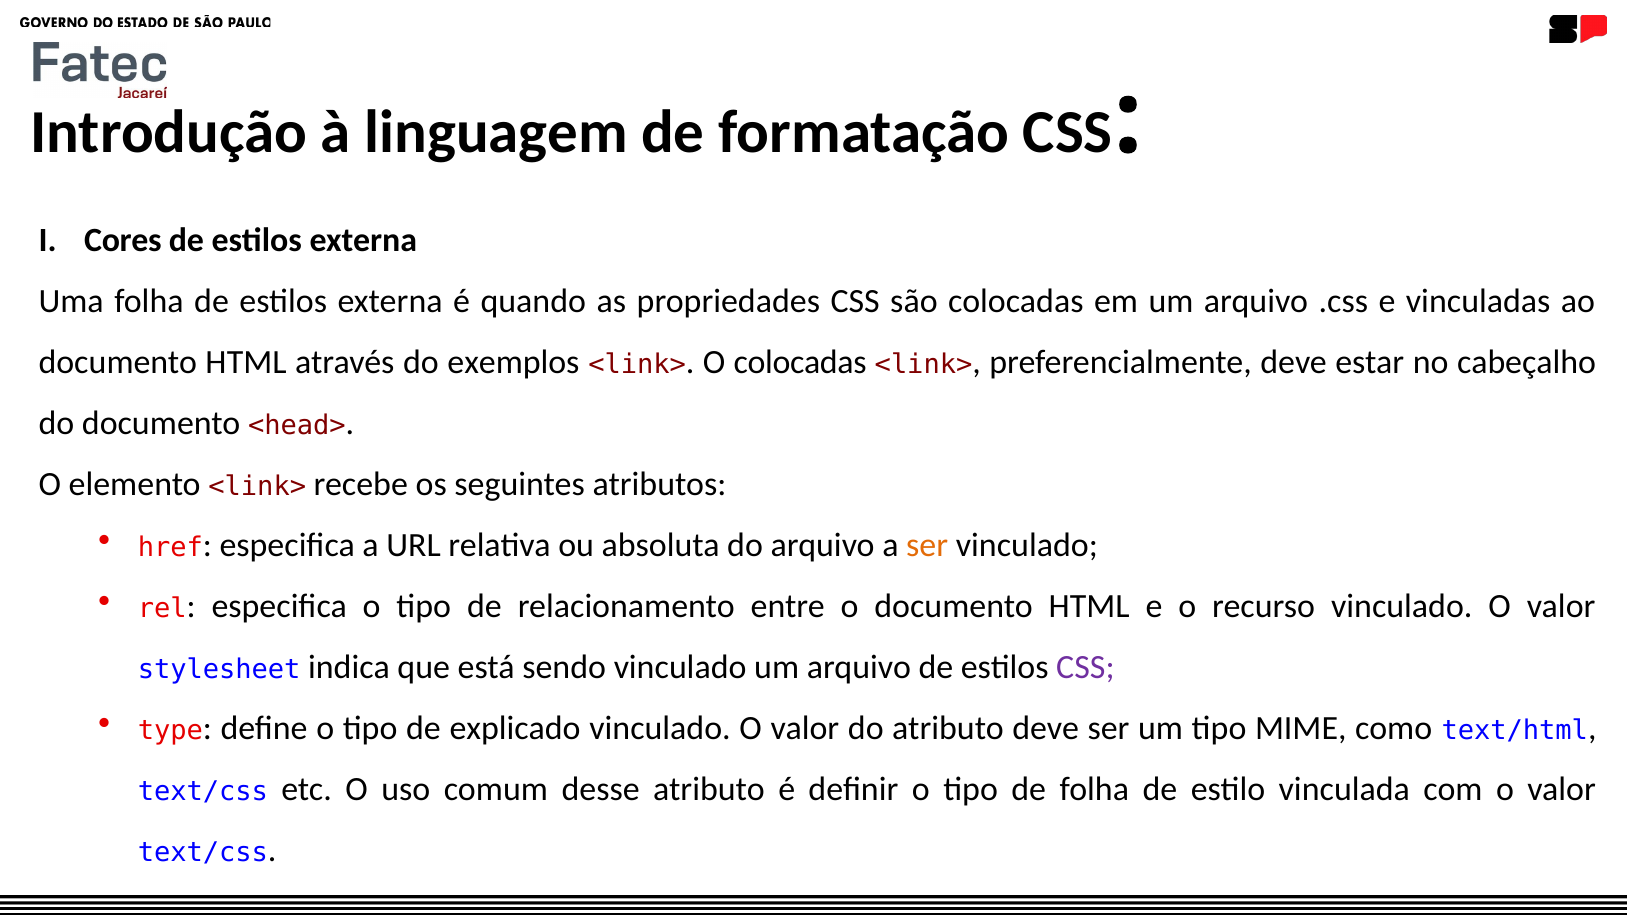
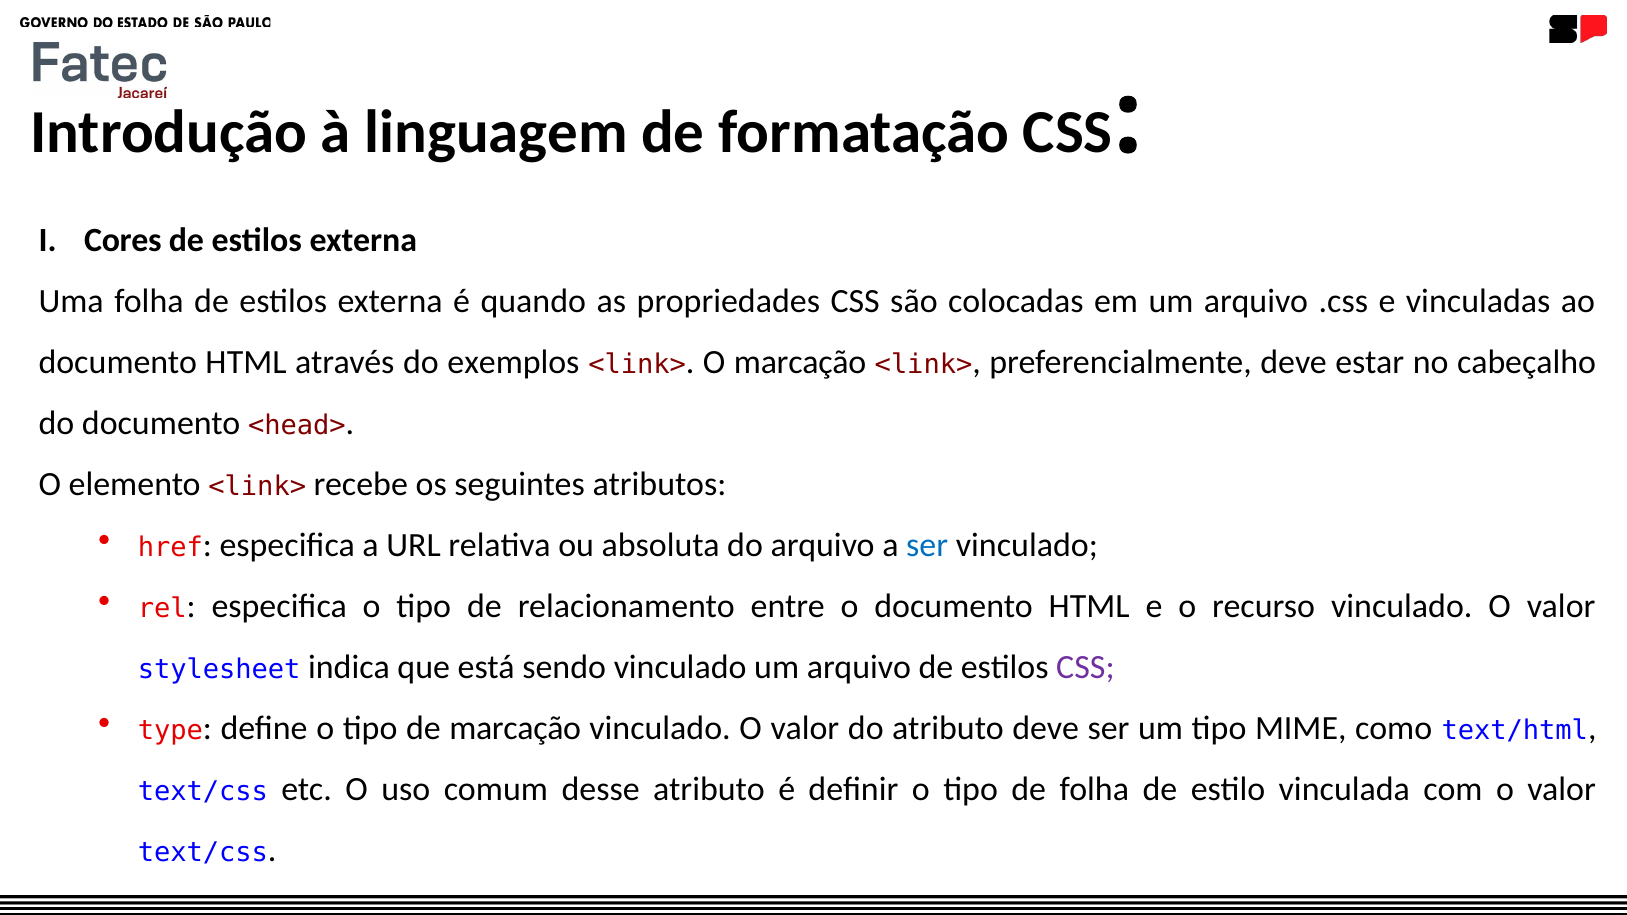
O colocadas: colocadas -> marcação (800, 362)
ser colour: orange -> blue (927, 545)
de explicado: explicado -> marcação (515, 728)
